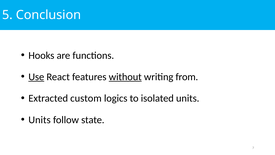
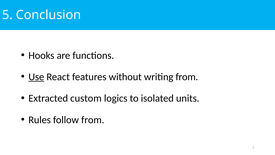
without underline: present -> none (125, 77)
Units: Units -> Rules (40, 120)
follow state: state -> from (93, 120)
